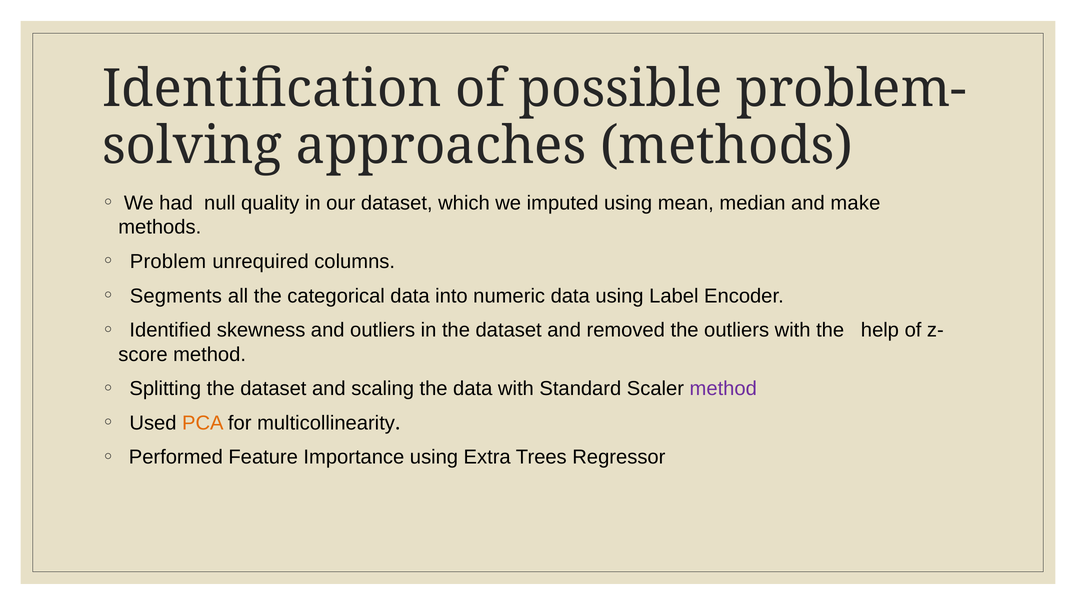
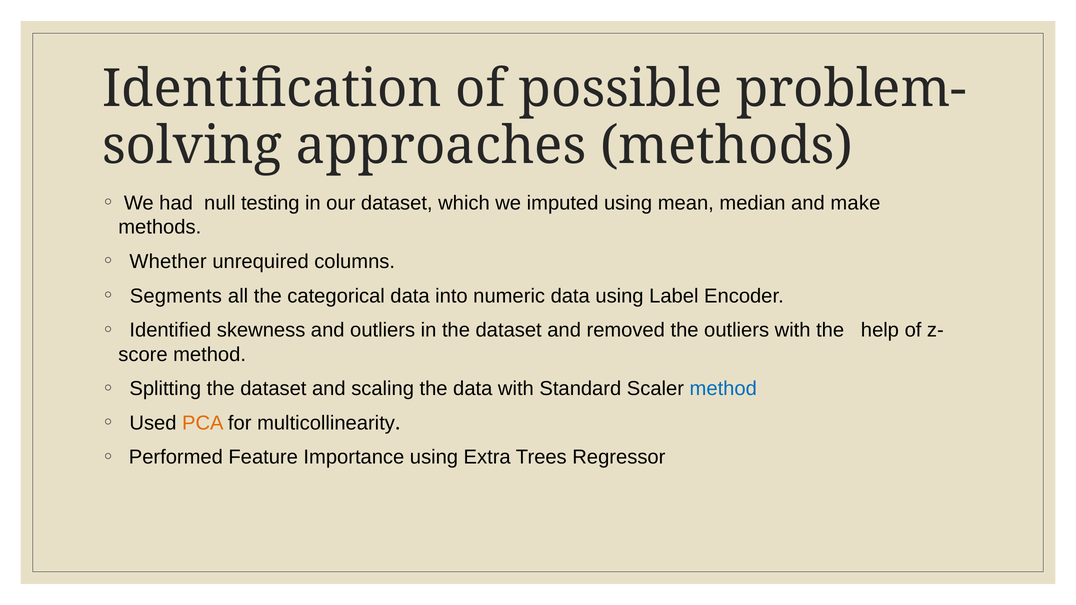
quality: quality -> testing (270, 203)
Problem: Problem -> Whether (168, 262)
method colour: purple -> blue (723, 389)
